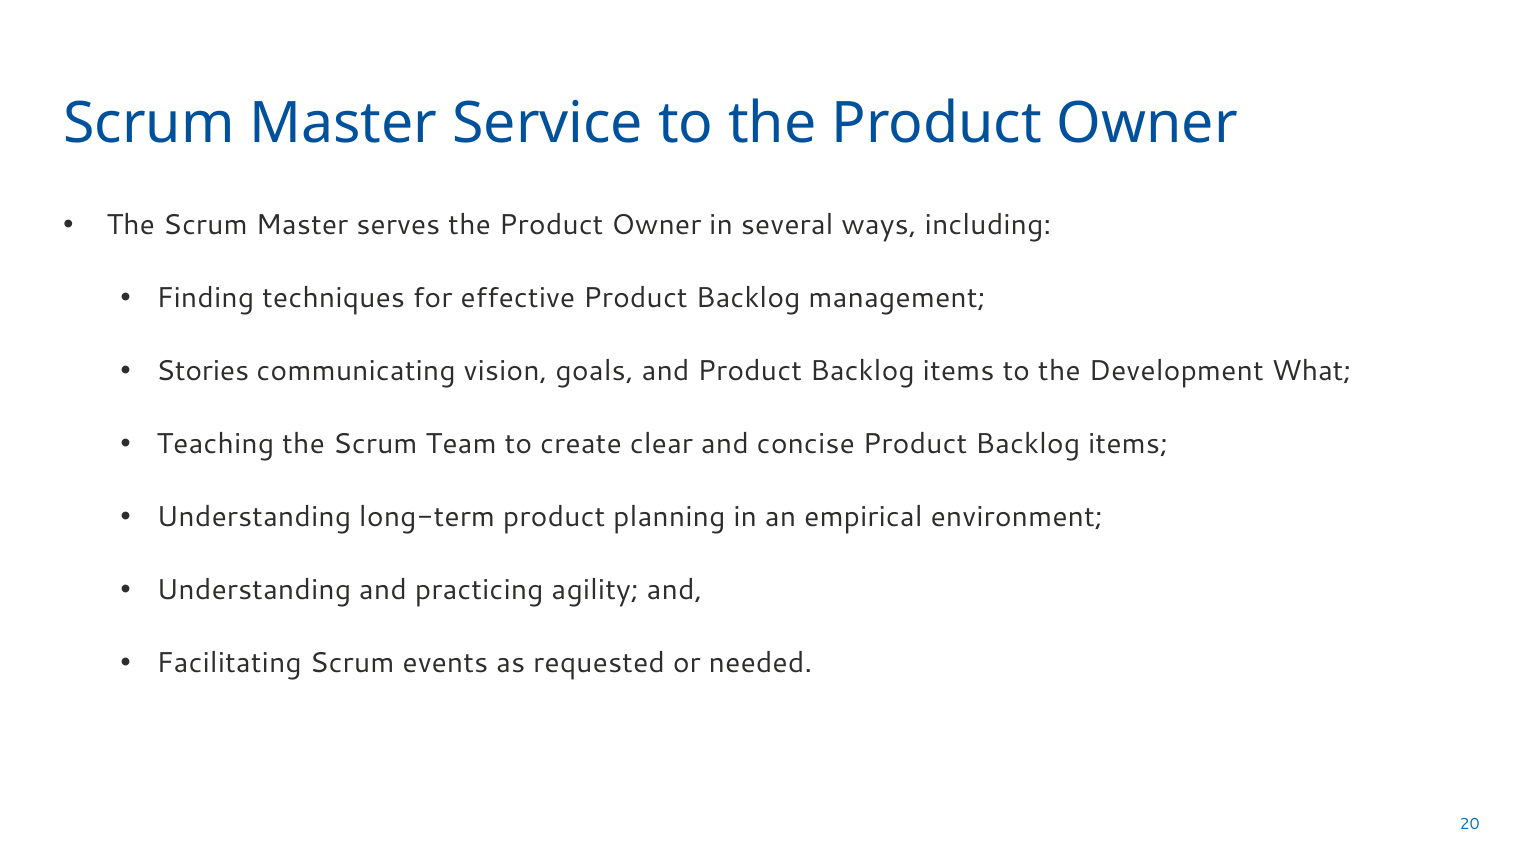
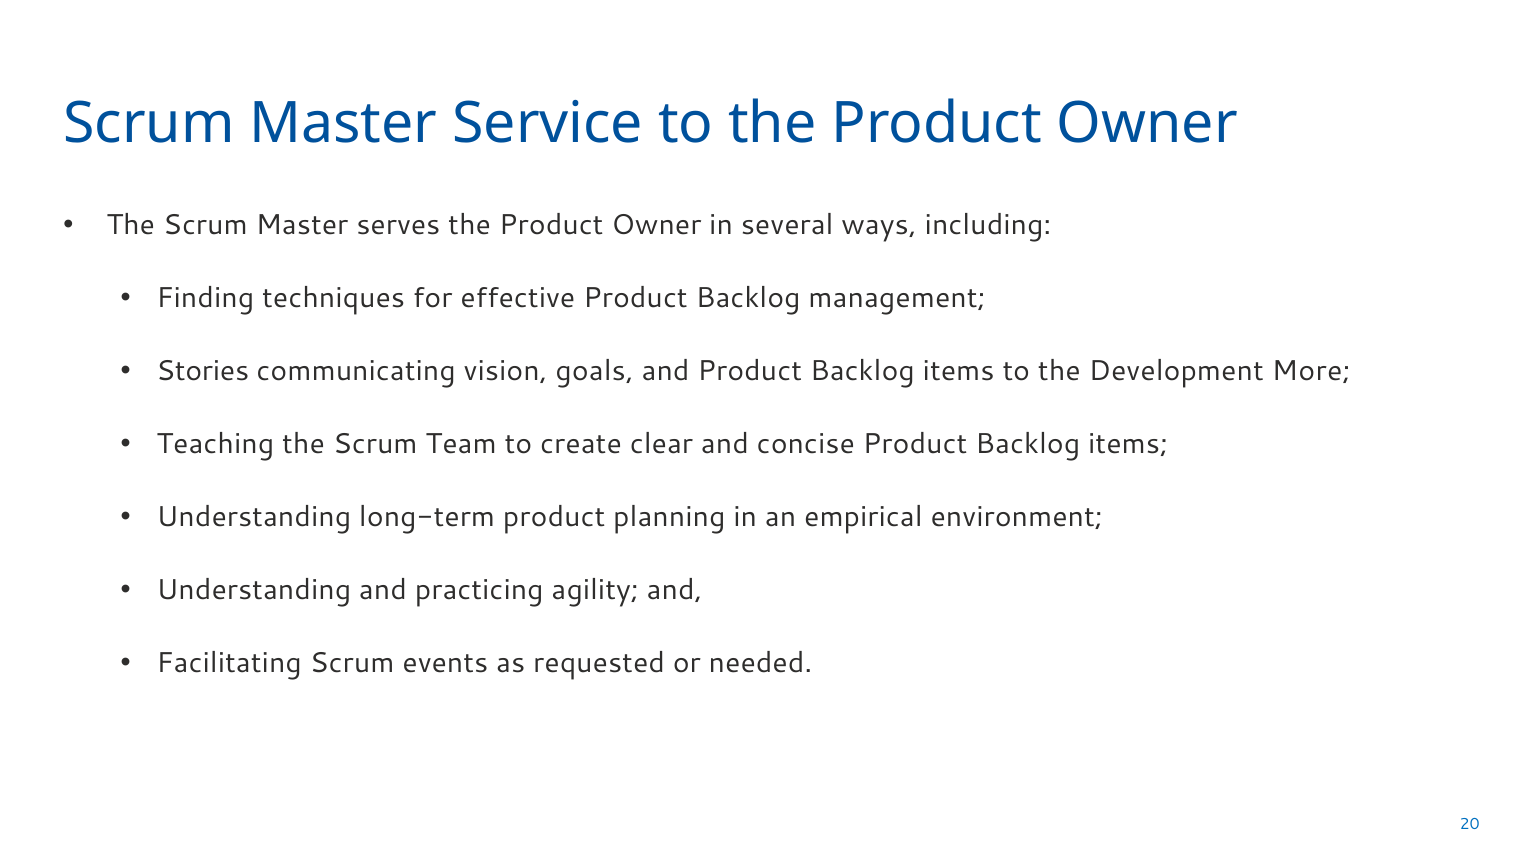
What: What -> More (1311, 371)
